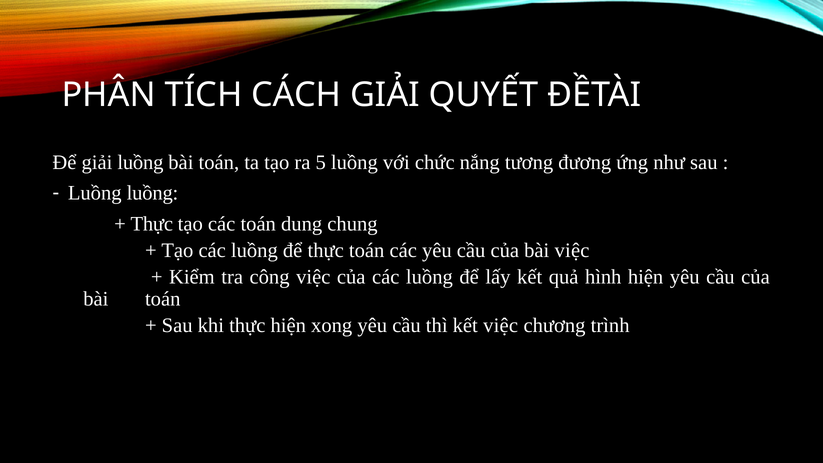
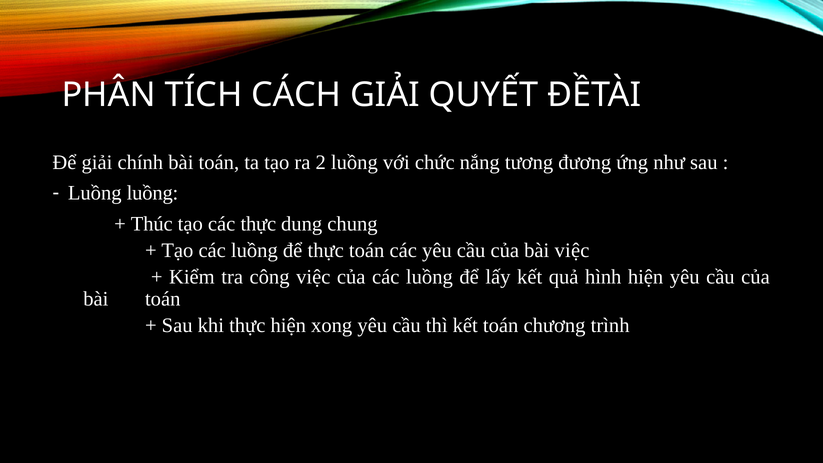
giải luồng: luồng -> chính (140, 162)
5: 5 -> 2 (321, 162)
Thực: Thực -> Thúc (152, 224)
các toán: toán -> thực (258, 224)
kết việc: việc -> toán (501, 325)
